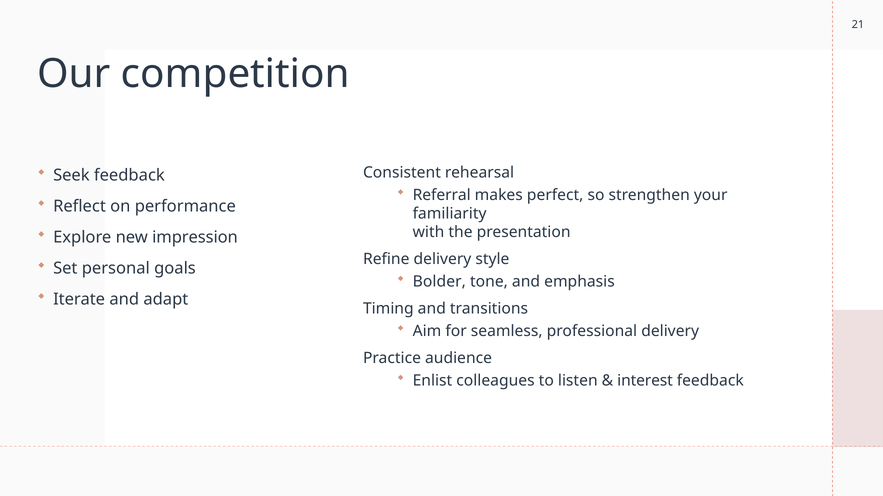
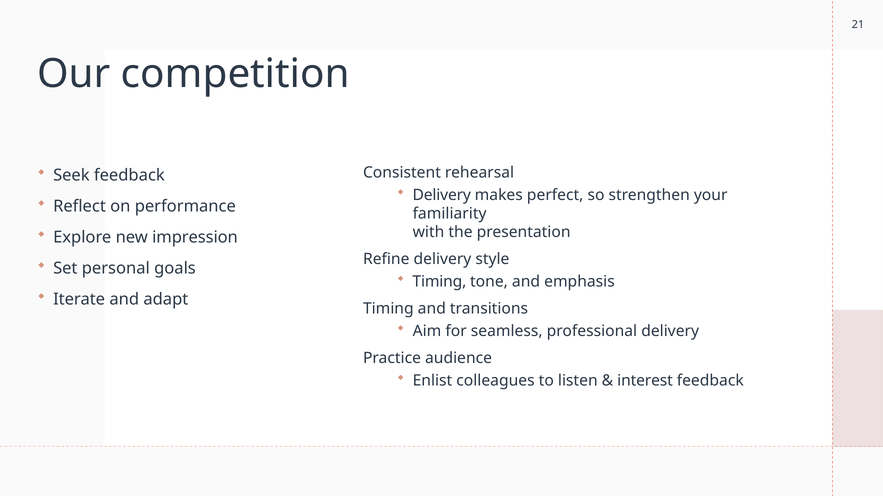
Referral: Referral -> Delivery (442, 196)
Bolder: Bolder -> Timing (439, 282)
